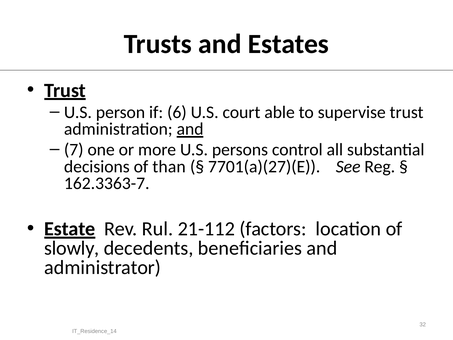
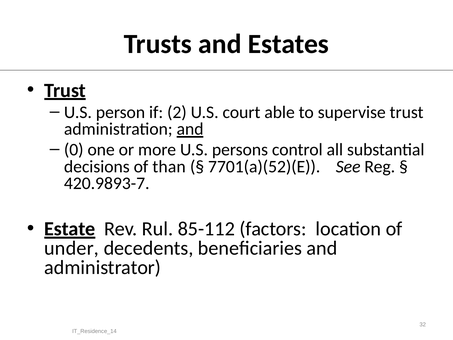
6: 6 -> 2 (177, 112)
7: 7 -> 0 (74, 150)
7701(a)(27)(E: 7701(a)(27)(E -> 7701(a)(52)(E (264, 166)
162.3363-7: 162.3363-7 -> 420.9893-7 (107, 183)
21-112: 21-112 -> 85-112 (206, 229)
slowly: slowly -> under (72, 248)
